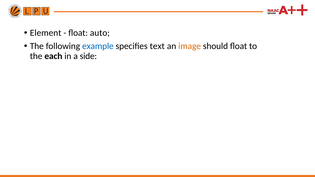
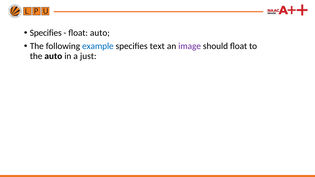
Element: Element -> Specifies (46, 33)
image colour: orange -> purple (190, 46)
the each: each -> auto (53, 56)
side: side -> just (88, 56)
